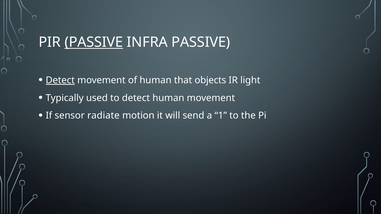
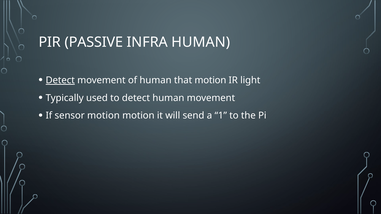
PASSIVE underline: present -> none (94, 42)
INFRA PASSIVE: PASSIVE -> HUMAN (201, 42)
that objects: objects -> motion (210, 80)
sensor radiate: radiate -> motion (103, 116)
